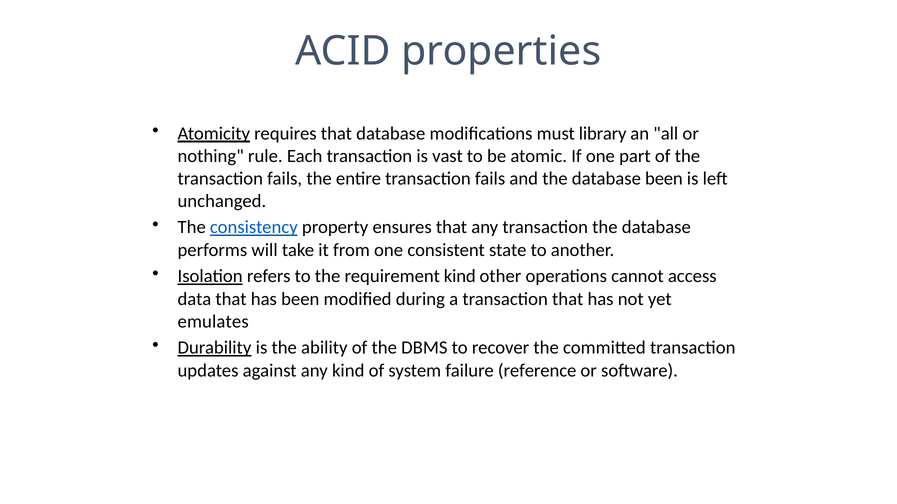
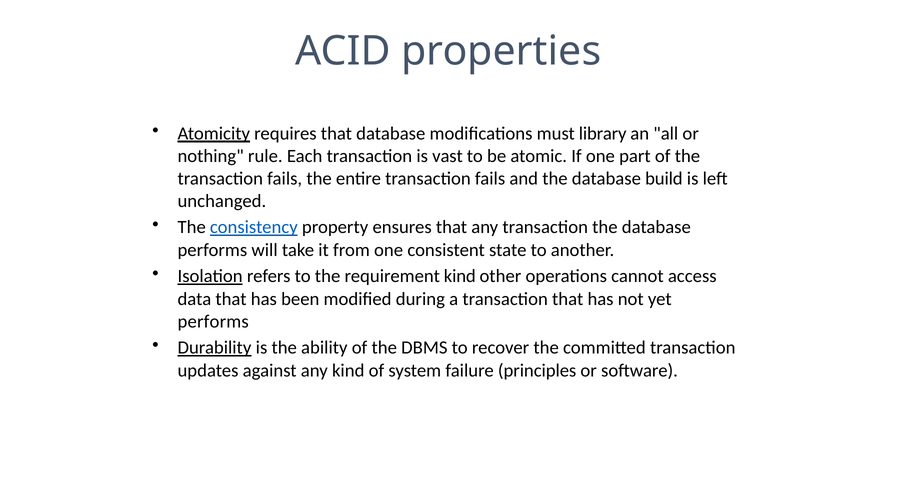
database been: been -> build (664, 179)
emulates: emulates -> performs (213, 322)
reference: reference -> principles (537, 371)
